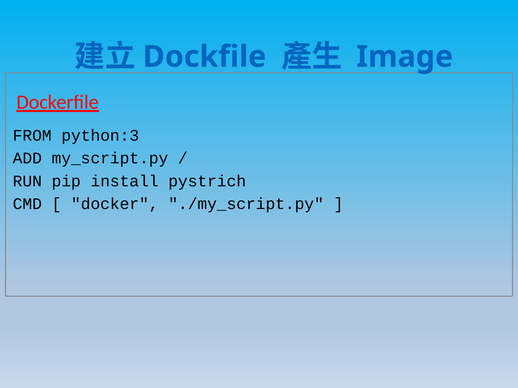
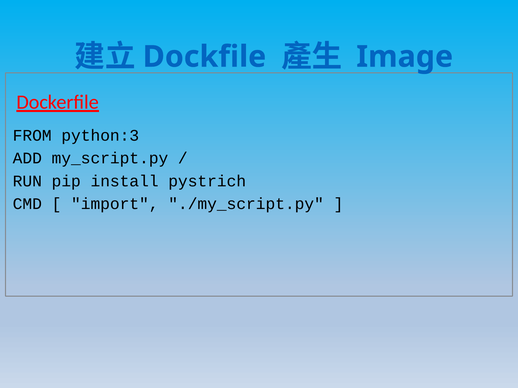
docker: docker -> import (115, 204)
